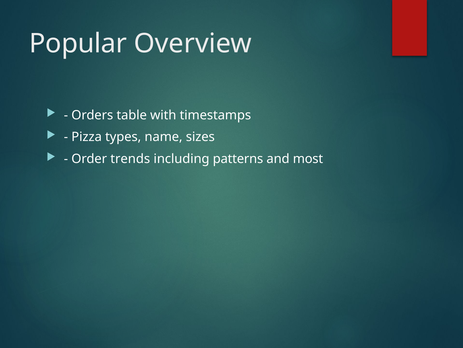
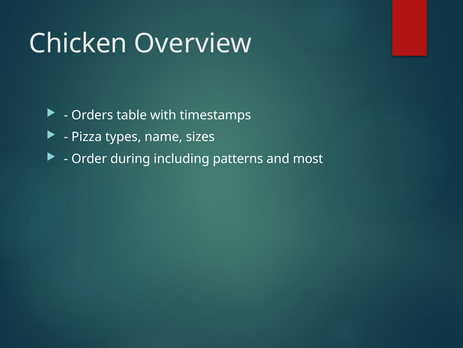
Popular: Popular -> Chicken (78, 43)
trends: trends -> during (130, 159)
